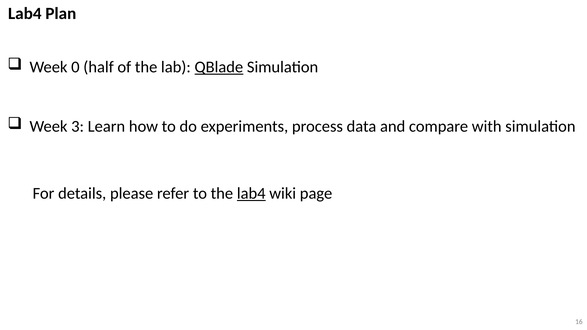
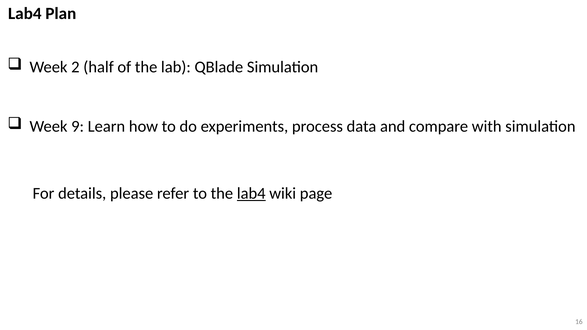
0: 0 -> 2 (75, 67)
QBlade underline: present -> none (219, 67)
3: 3 -> 9 (78, 127)
